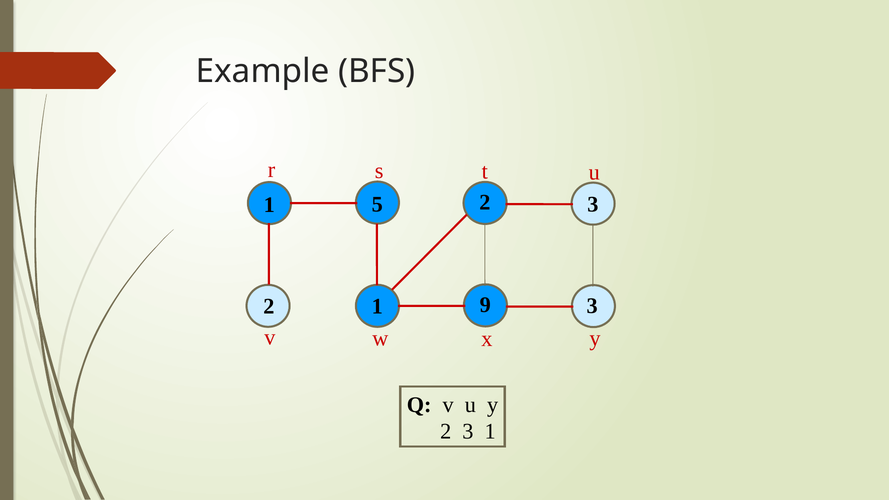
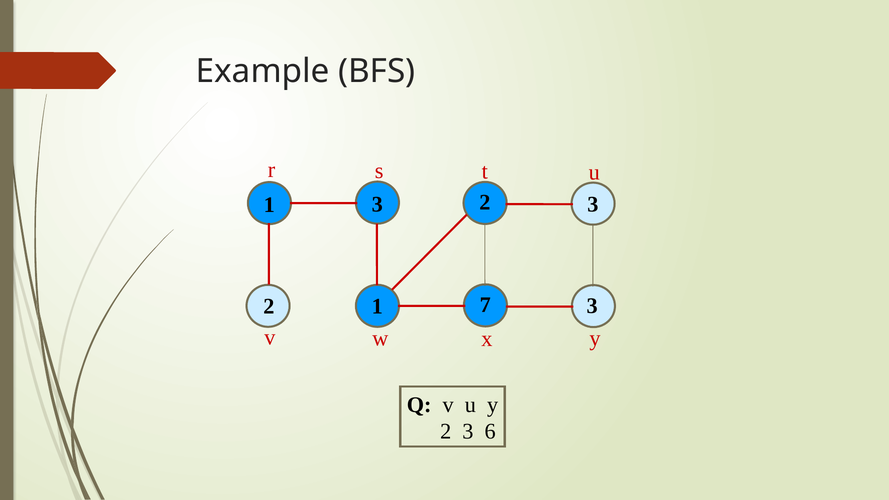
1 5: 5 -> 3 (377, 204)
9: 9 -> 7 (485, 305)
3 1: 1 -> 6 (490, 431)
